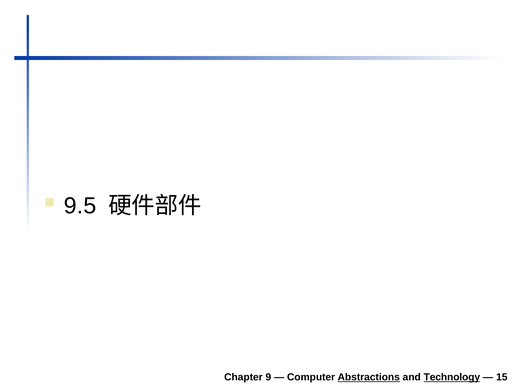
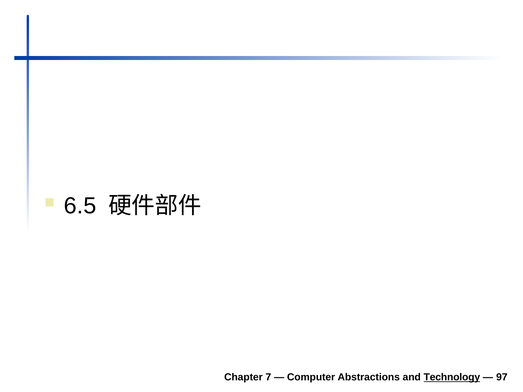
9.5: 9.5 -> 6.5 (80, 206)
9: 9 -> 7 (268, 378)
Abstractions underline: present -> none (369, 378)
15: 15 -> 97 (502, 378)
